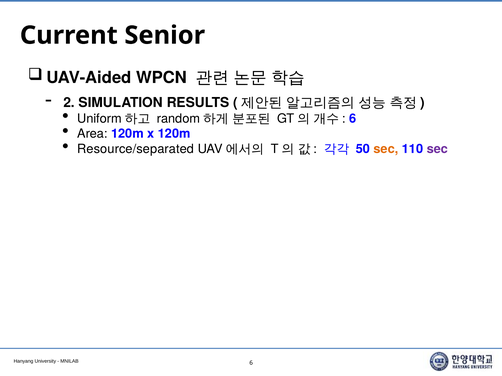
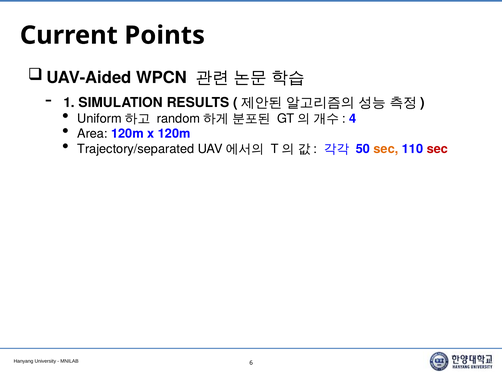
Senior: Senior -> Points (165, 35)
2: 2 -> 1 (69, 103)
6: 6 -> 4 (353, 119)
Resource/separated: Resource/separated -> Trajectory/separated (136, 149)
sec colour: purple -> red (437, 149)
